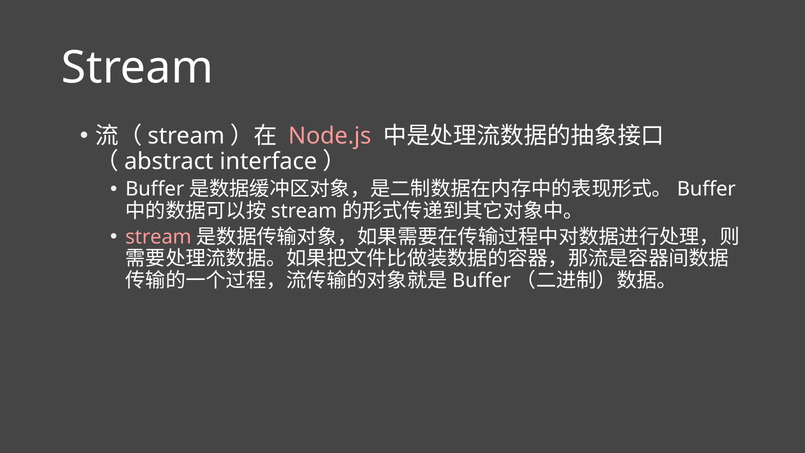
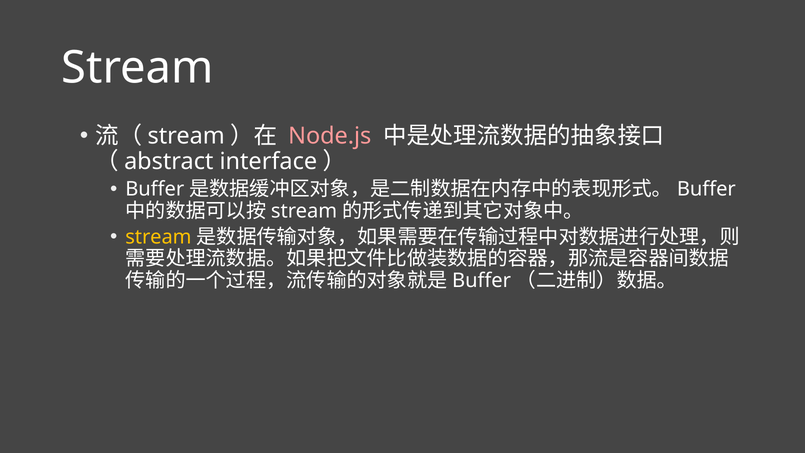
stream colour: pink -> yellow (158, 237)
